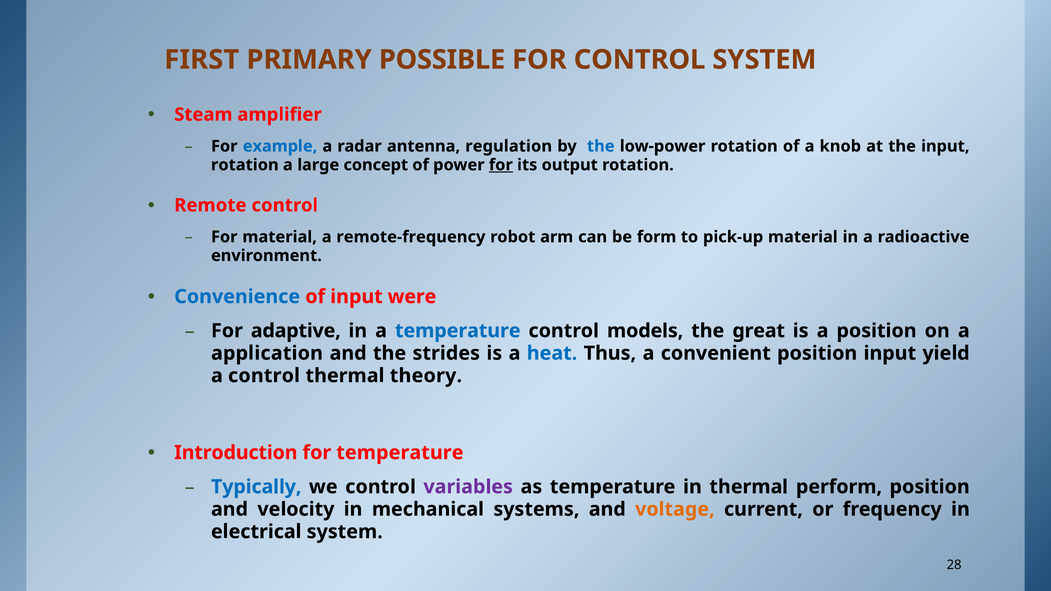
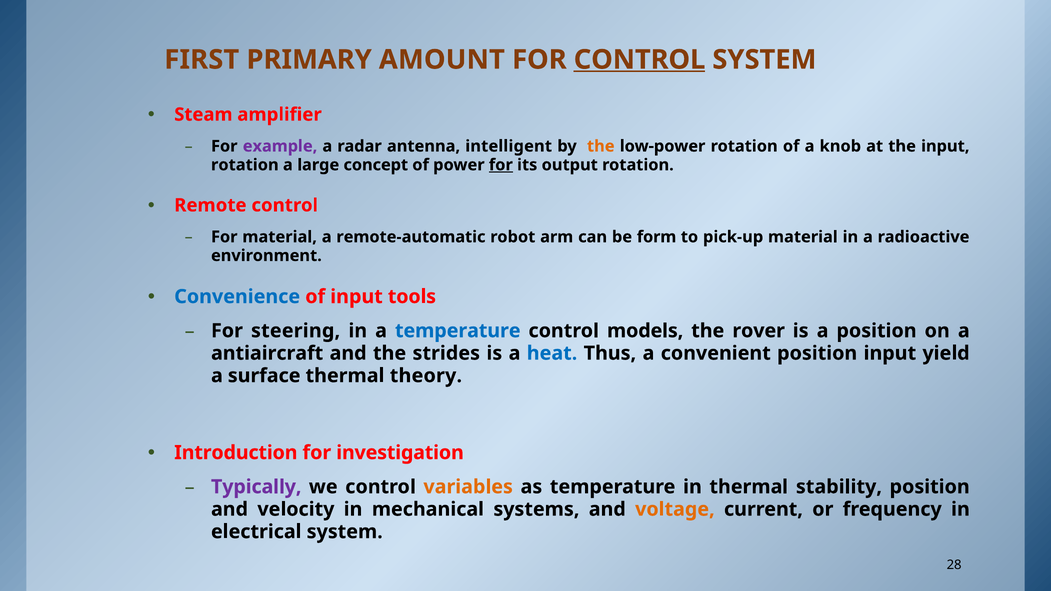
POSSIBLE: POSSIBLE -> AMOUNT (442, 60)
CONTROL underline: none -> present (640, 60)
example colour: blue -> purple (280, 146)
regulation: regulation -> intelligent (509, 146)
the colour: blue -> orange (601, 146)
remote-frequency: remote-frequency -> remote-automatic (411, 237)
were: were -> tools (412, 297)
adaptive: adaptive -> steering (296, 331)
great: great -> rover (759, 331)
application: application -> antiaircraft (267, 353)
a control: control -> surface (264, 376)
for temperature: temperature -> investigation (400, 453)
Typically colour: blue -> purple (256, 487)
variables colour: purple -> orange (468, 487)
perform: perform -> stability (839, 487)
